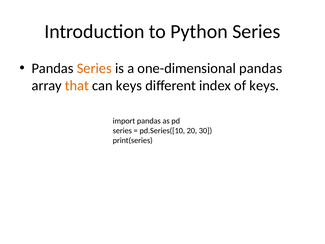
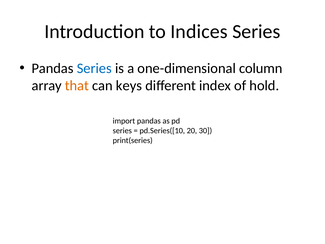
Python: Python -> Indices (199, 31)
Series colour: orange -> blue (94, 68)
one-dimensional pandas: pandas -> column (261, 68)
of keys: keys -> hold (264, 86)
